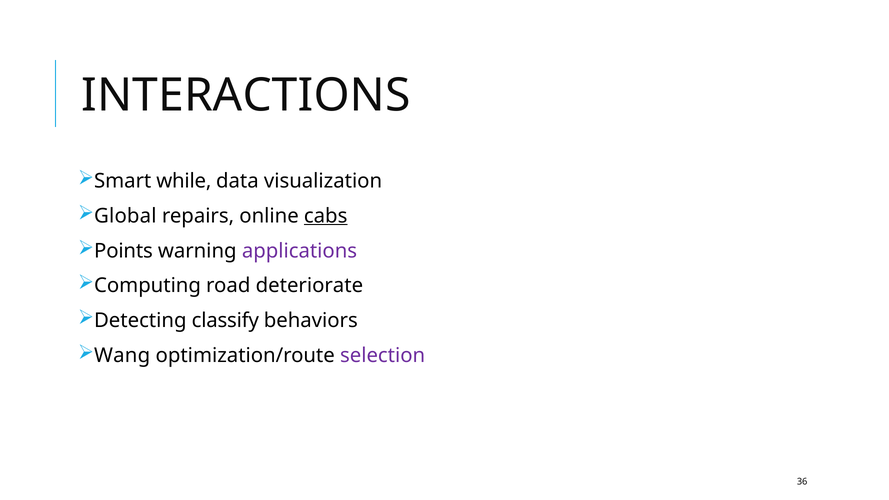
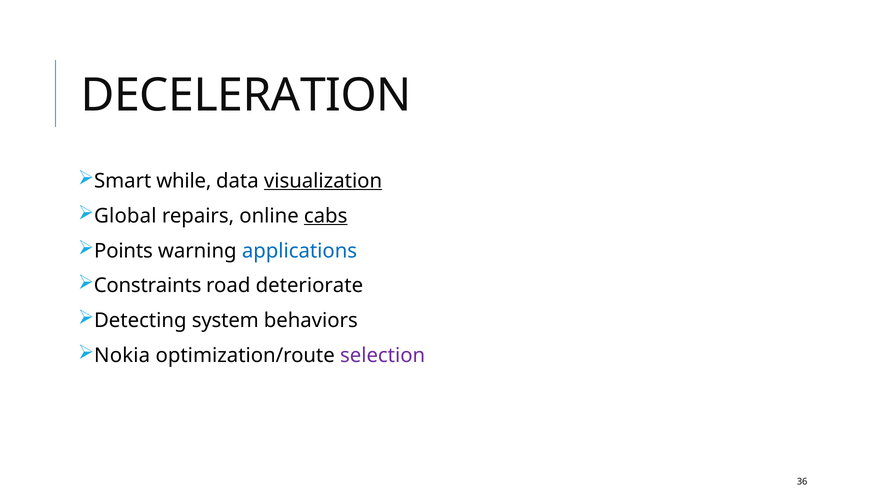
INTERACTIONS: INTERACTIONS -> DECELERATION (246, 95)
visualization underline: none -> present (323, 181)
applications colour: purple -> blue (299, 251)
Computing: Computing -> Constraints (148, 286)
classify: classify -> system (225, 321)
Wang: Wang -> Nokia (122, 356)
